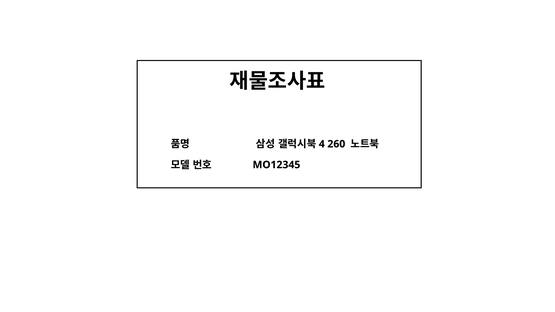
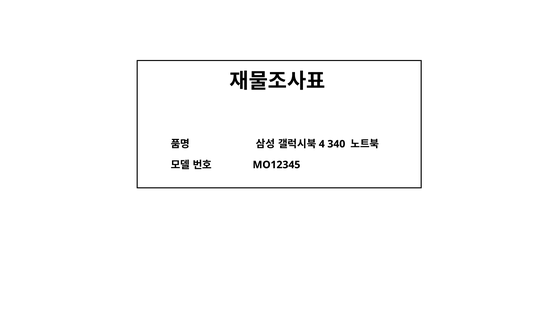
260: 260 -> 340 (336, 144)
